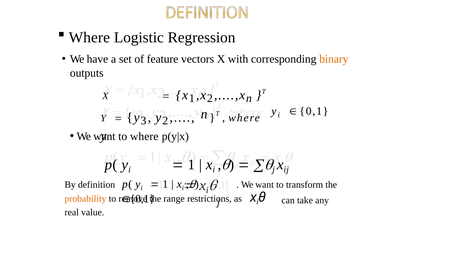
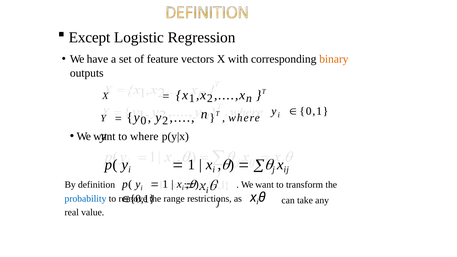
Where: Where -> Except (89, 37)
3: 3 -> 0 (143, 121)
probability colour: orange -> blue (85, 199)
